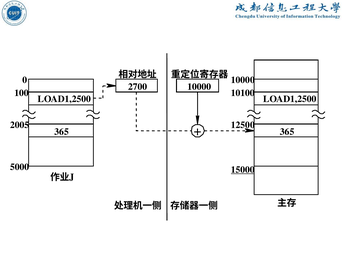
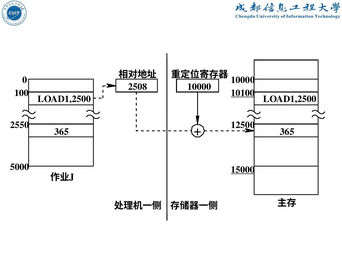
2700: 2700 -> 2508 (138, 87)
10100 underline: none -> present (243, 93)
2005: 2005 -> 2550 (20, 125)
